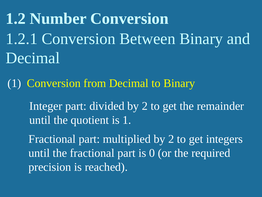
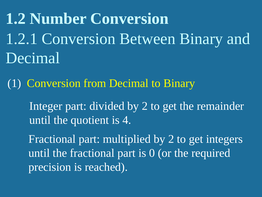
is 1: 1 -> 4 (127, 120)
